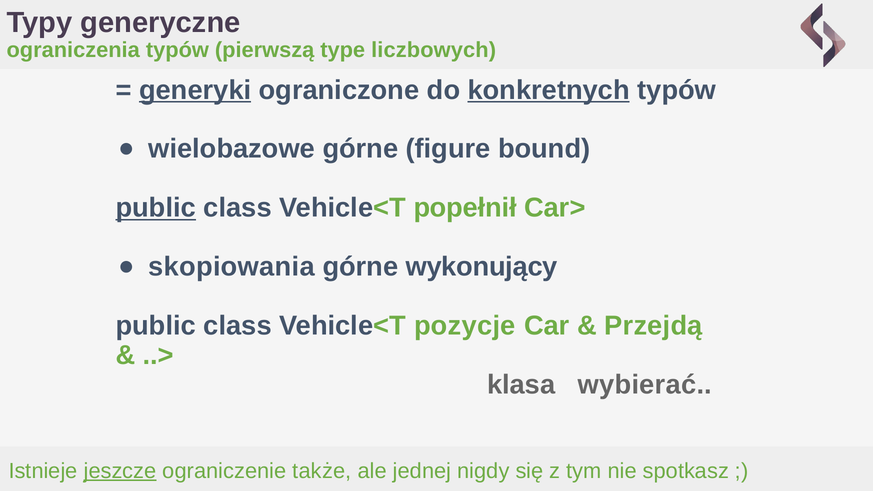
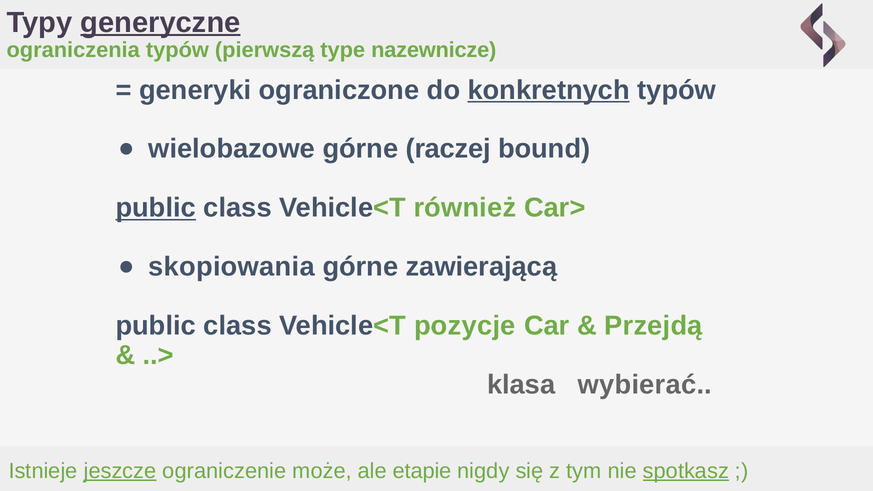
generyczne underline: none -> present (160, 23)
liczbowych: liczbowych -> nazewnicze (434, 50)
generyki underline: present -> none (195, 90)
figure: figure -> raczej (448, 149)
popełnił: popełnił -> również (465, 208)
wykonujący: wykonujący -> zawierającą (481, 267)
także: także -> może (322, 471)
jednej: jednej -> etapie (422, 471)
spotkasz underline: none -> present (686, 471)
